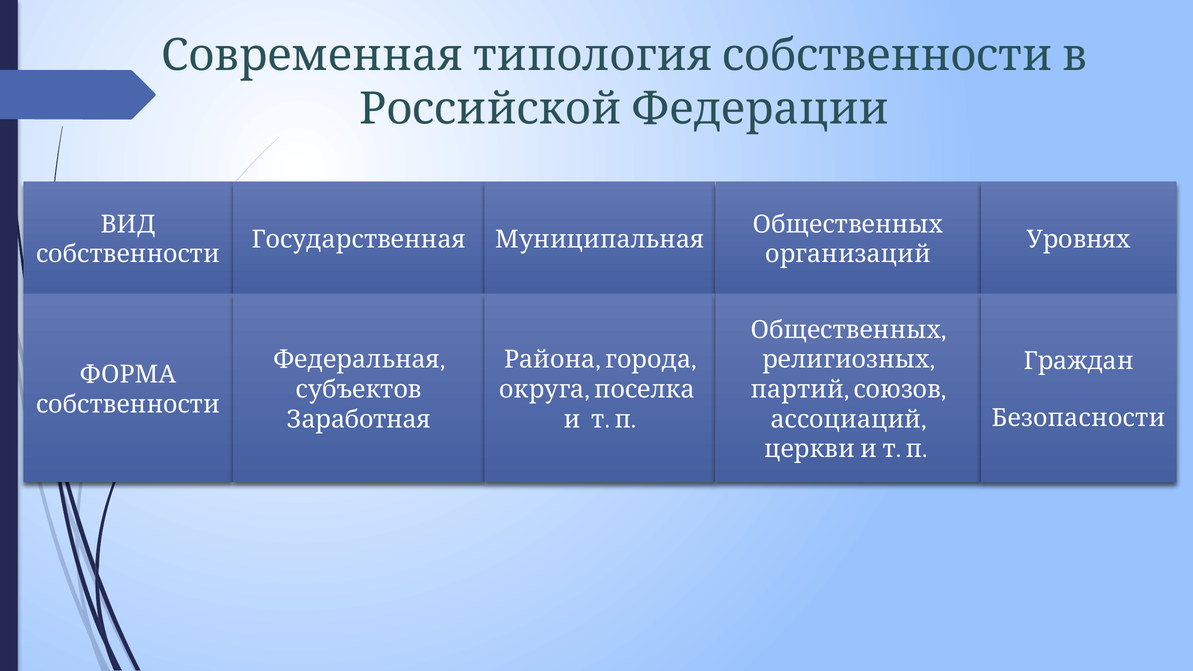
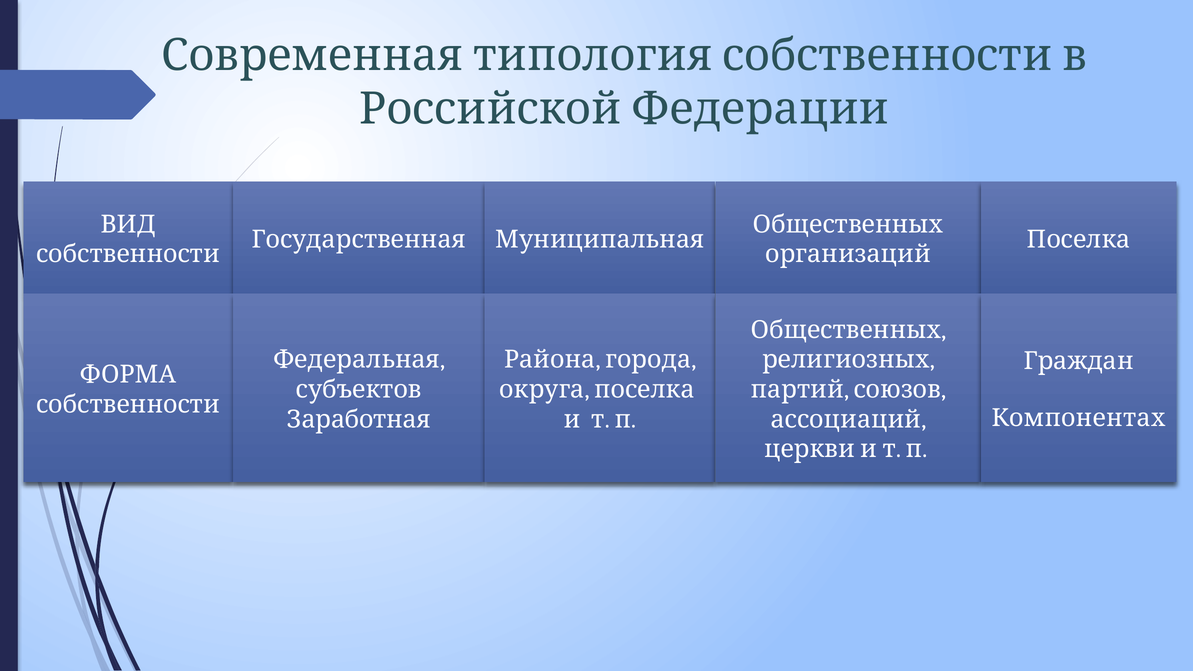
Уровнях: Уровнях -> Поселка (1079, 239)
Безопасности: Безопасности -> Компонентах (1079, 418)
